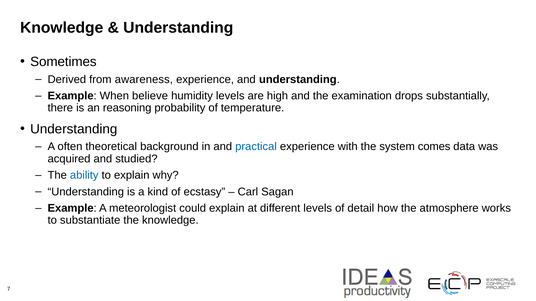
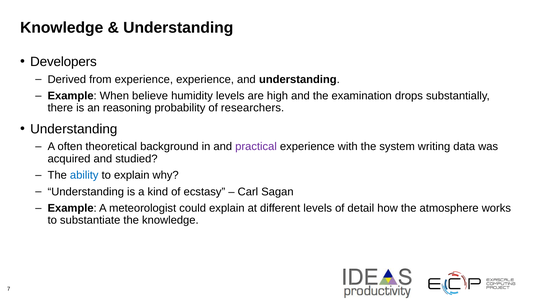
Sometimes: Sometimes -> Developers (63, 62)
from awareness: awareness -> experience (144, 80)
temperature: temperature -> researchers (253, 108)
practical colour: blue -> purple (256, 147)
comes: comes -> writing (434, 147)
